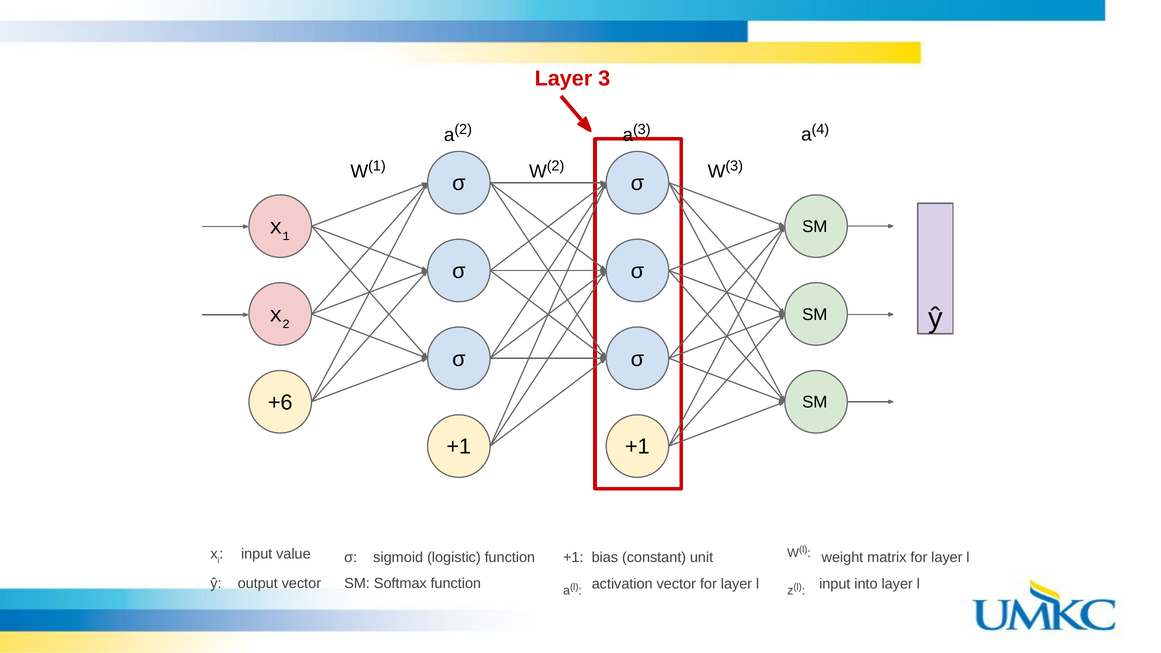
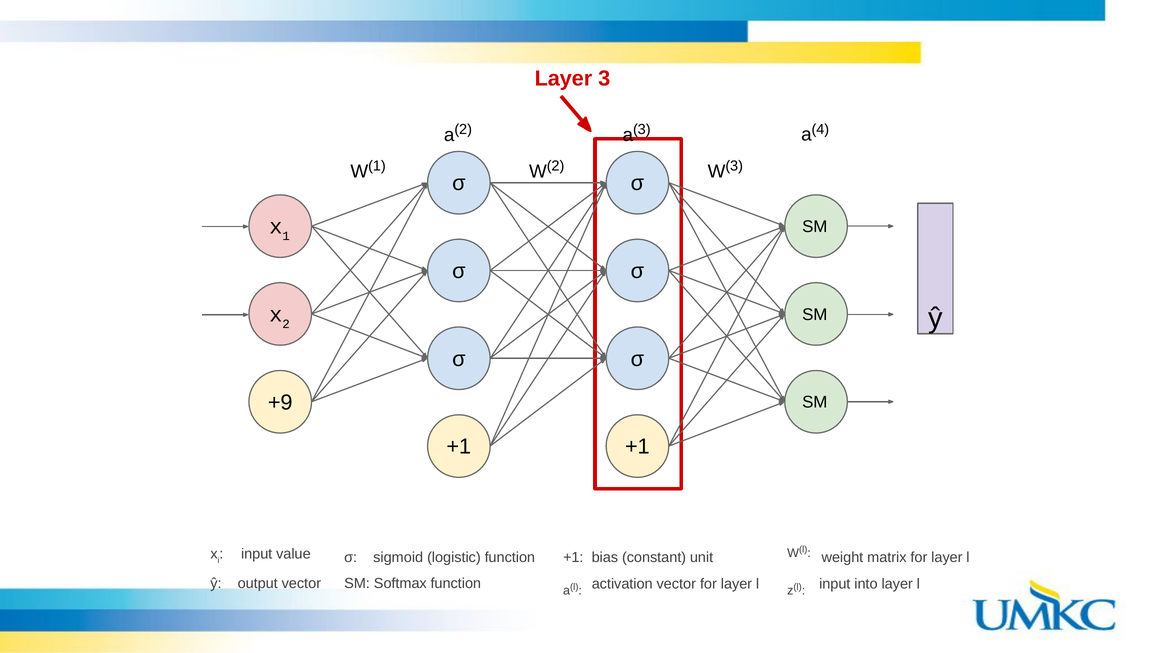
+6: +6 -> +9 (280, 402)
